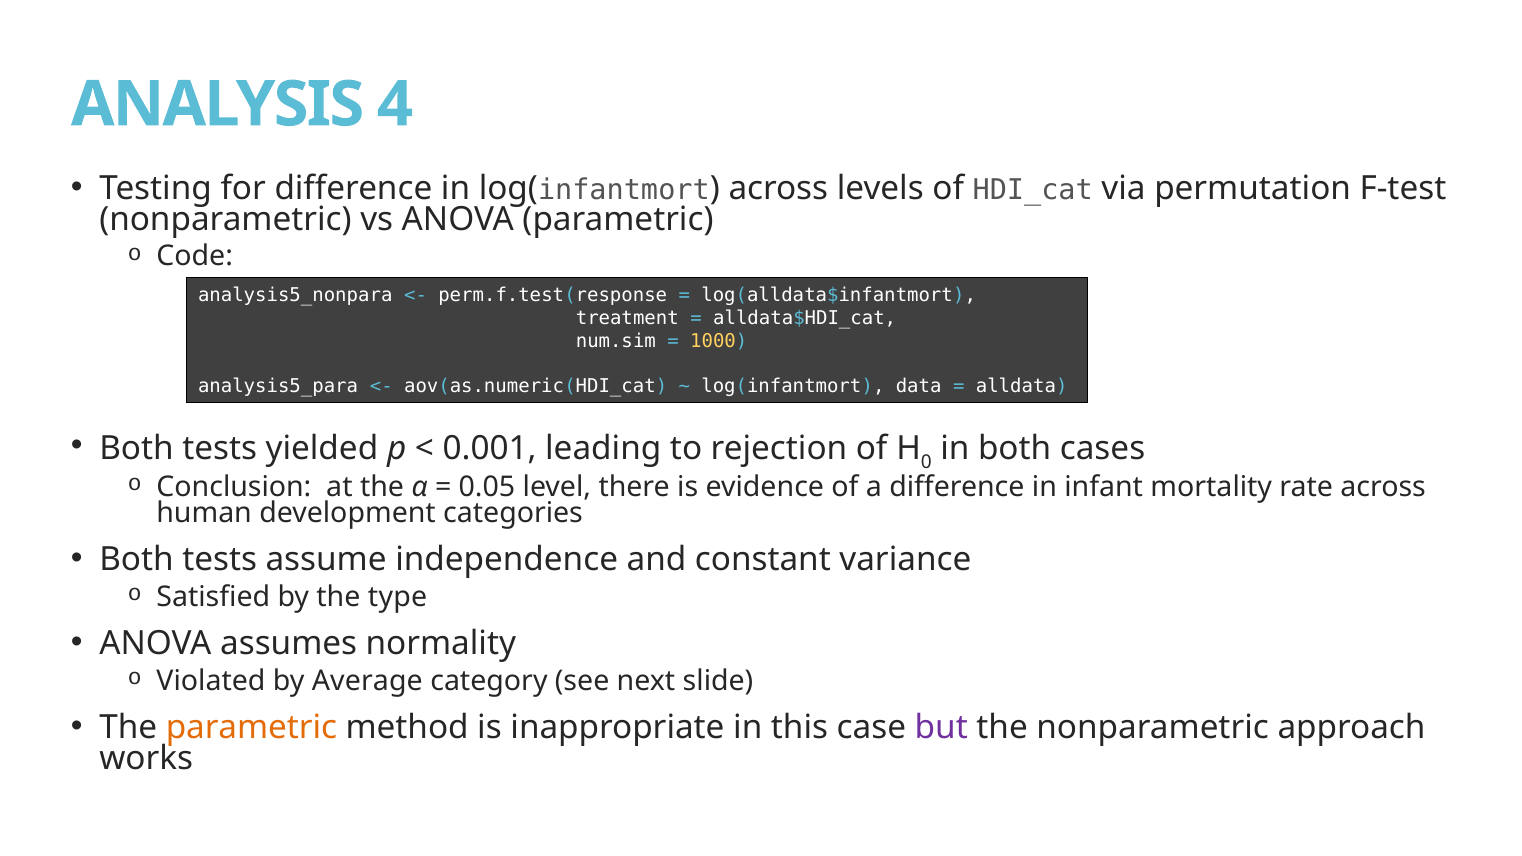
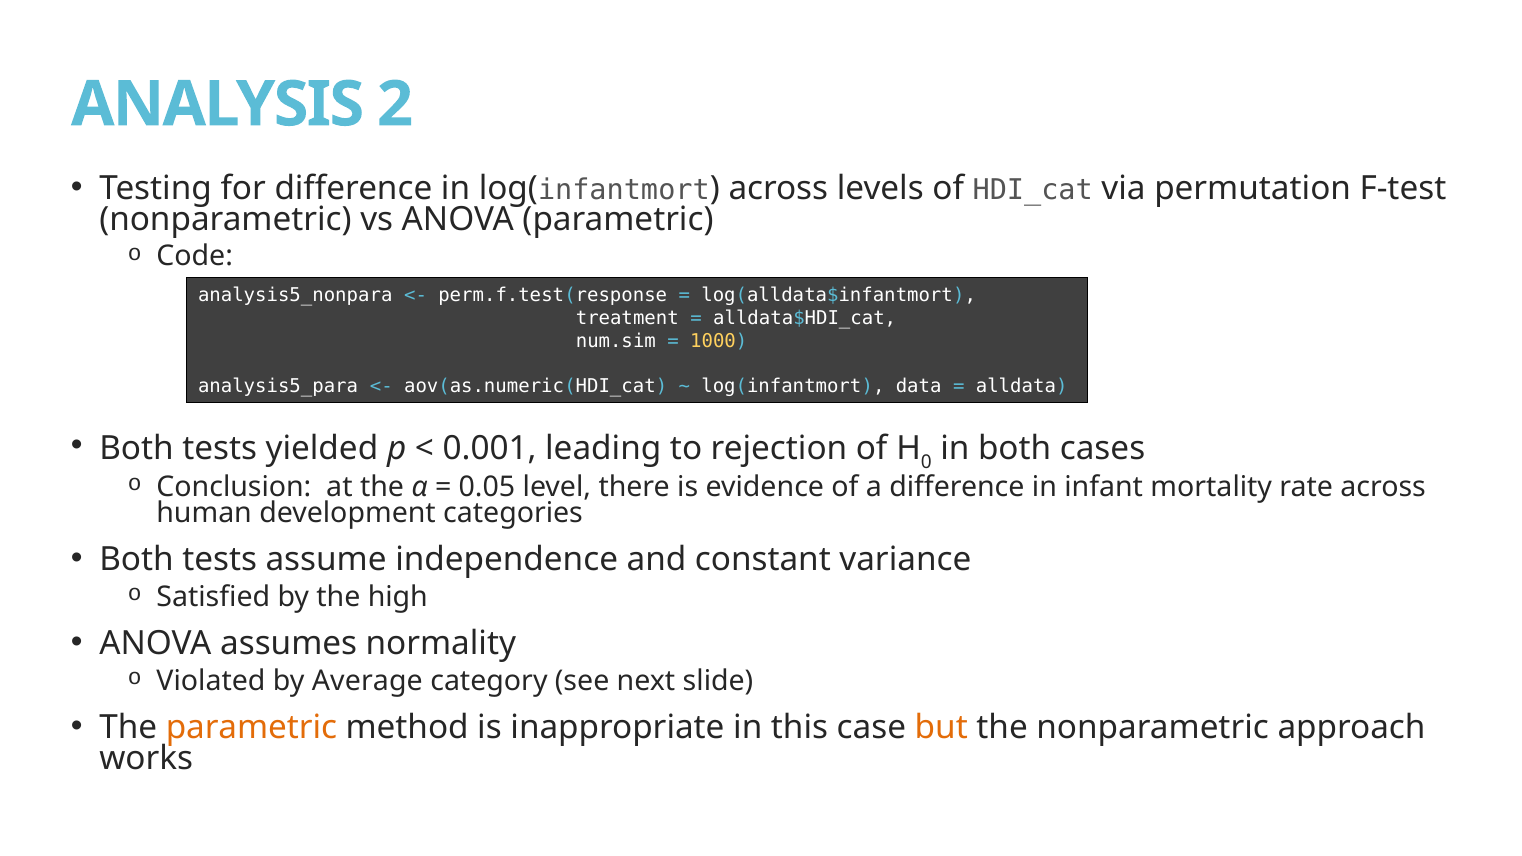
4: 4 -> 2 (395, 105)
type: type -> high (398, 597)
but colour: purple -> orange (941, 728)
